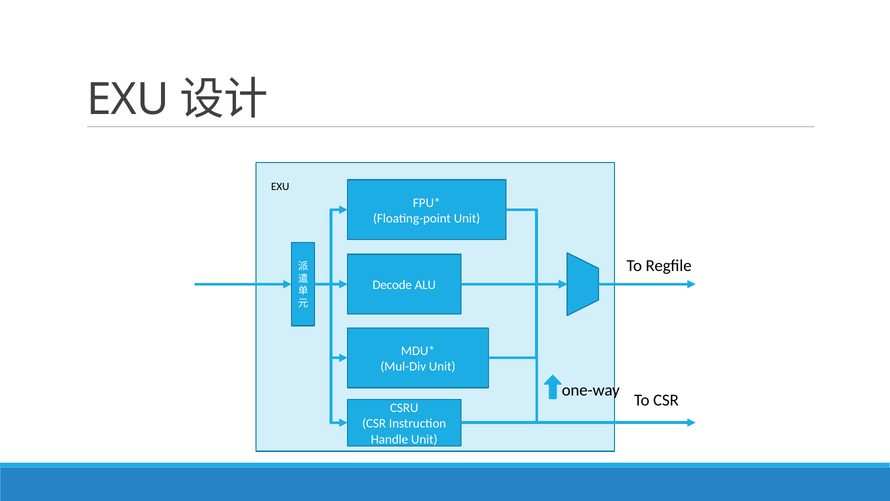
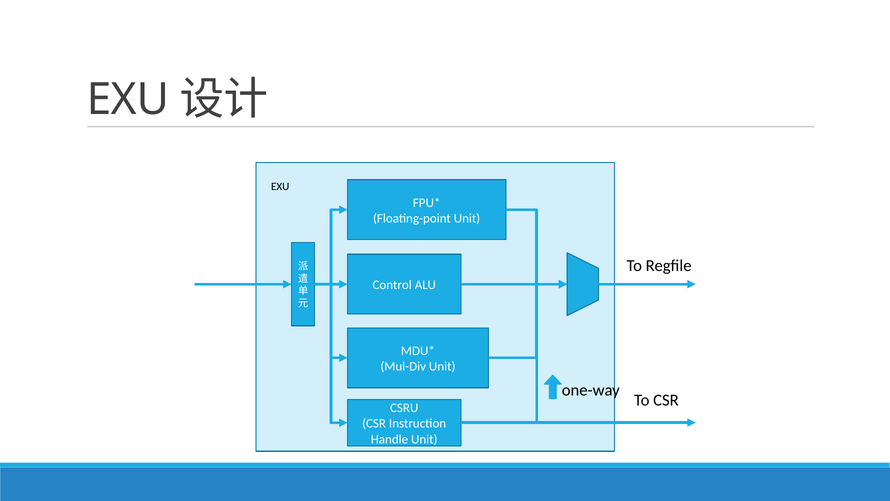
Decode: Decode -> Control (392, 285)
